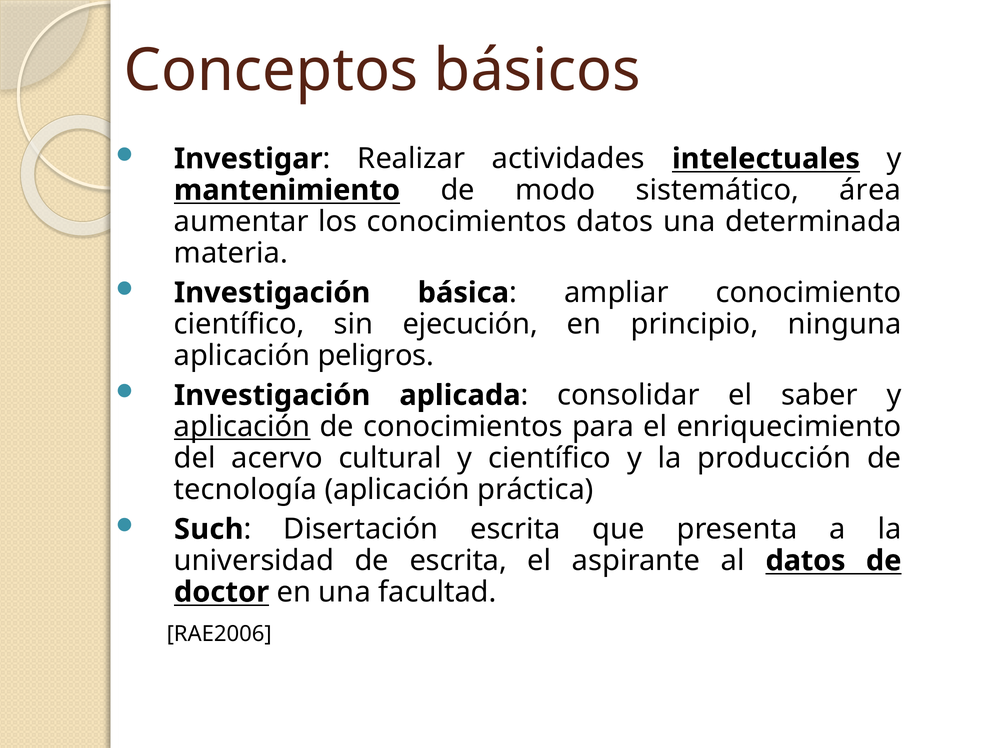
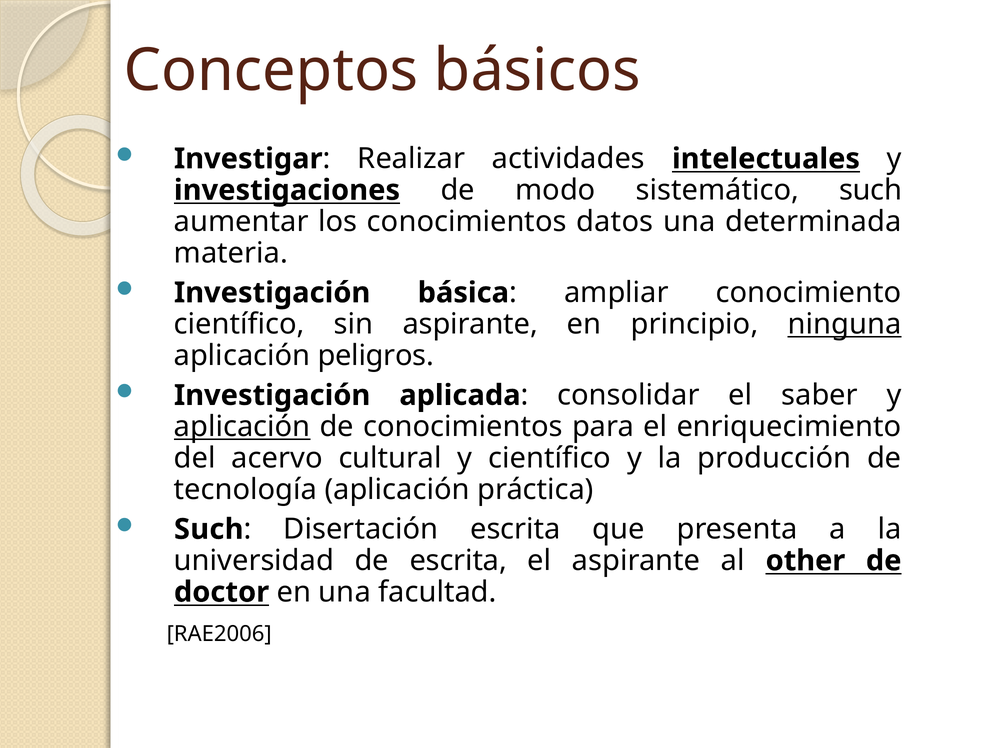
mantenimiento: mantenimiento -> investigaciones (287, 190)
sistemático área: área -> such (871, 190)
sin ejecución: ejecución -> aspirante (470, 324)
ninguna underline: none -> present (845, 324)
al datos: datos -> other (805, 560)
